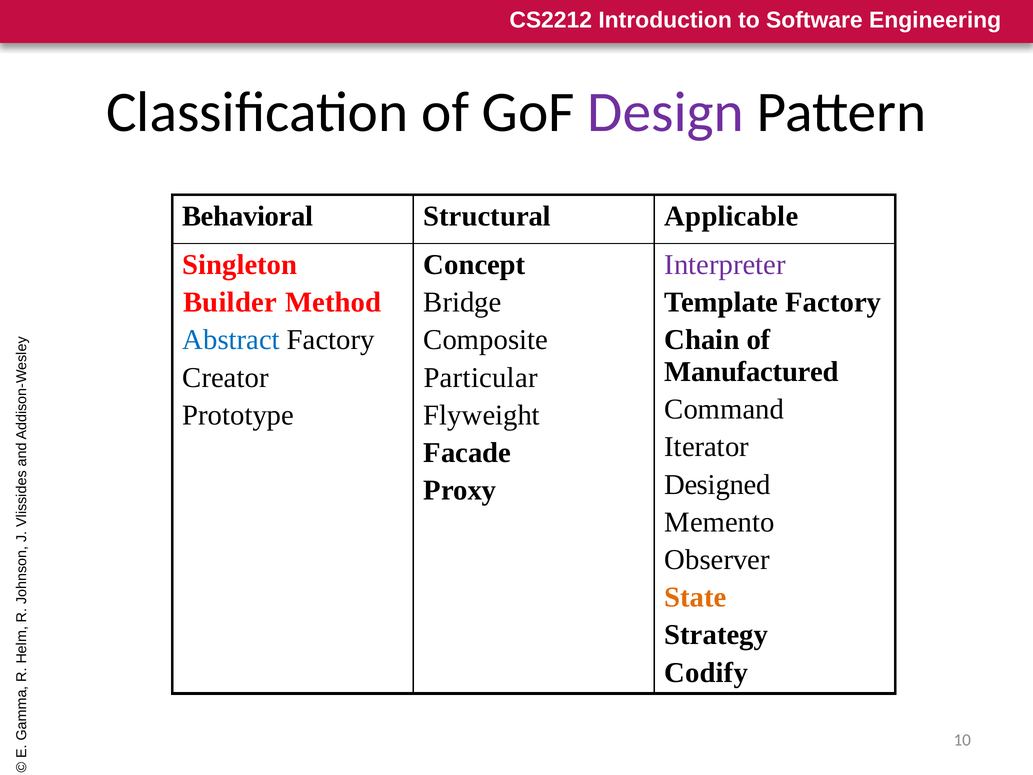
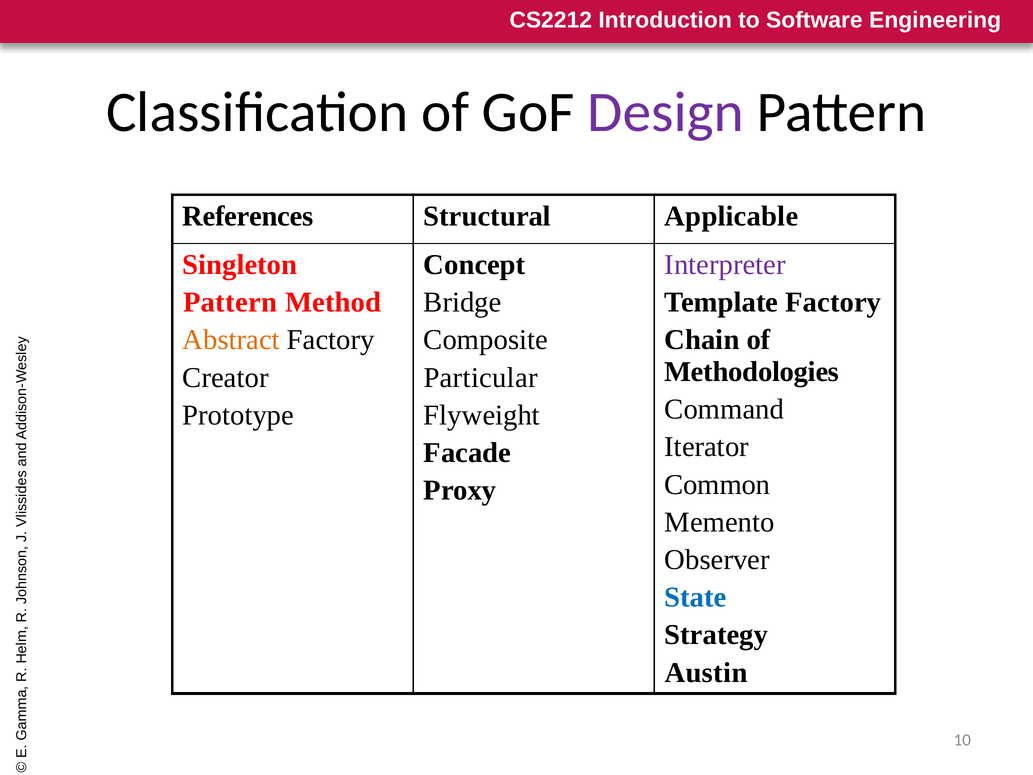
Behavioral: Behavioral -> References (248, 216)
Builder: Builder -> Pattern (230, 302)
Abstract colour: blue -> orange (231, 340)
Manufactured: Manufactured -> Methodologies (752, 372)
Designed: Designed -> Common (717, 484)
State colour: orange -> blue (696, 597)
Codify: Codify -> Austin (706, 672)
